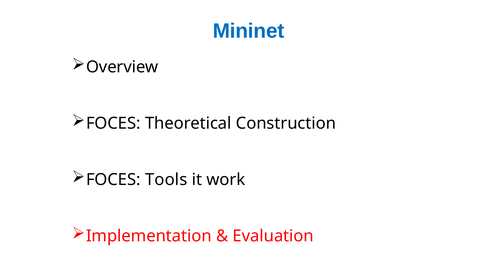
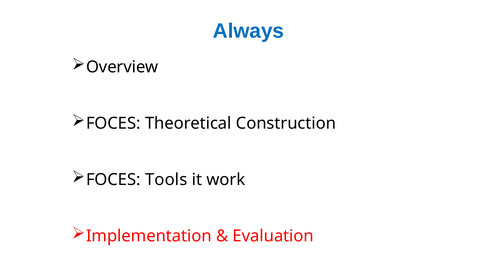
Mininet: Mininet -> Always (249, 31)
